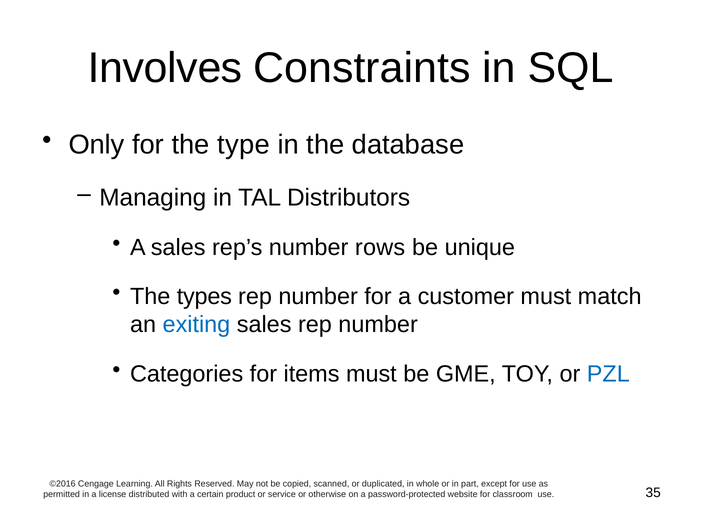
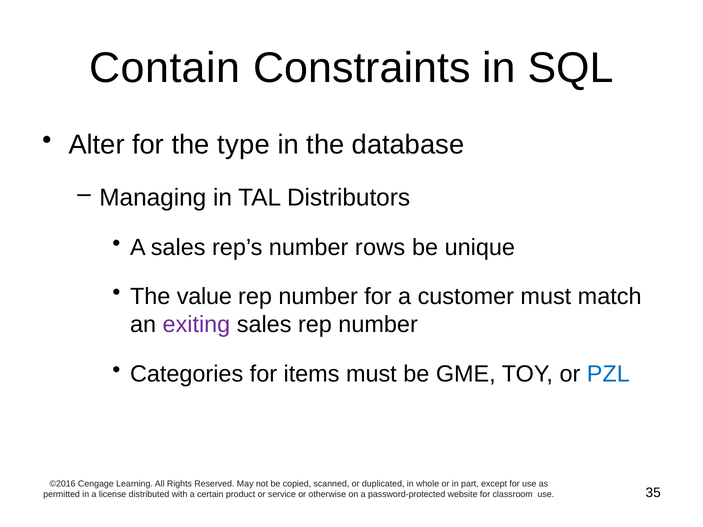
Involves: Involves -> Contain (165, 68)
Only: Only -> Alter (97, 145)
types: types -> value (204, 297)
exiting colour: blue -> purple (196, 325)
